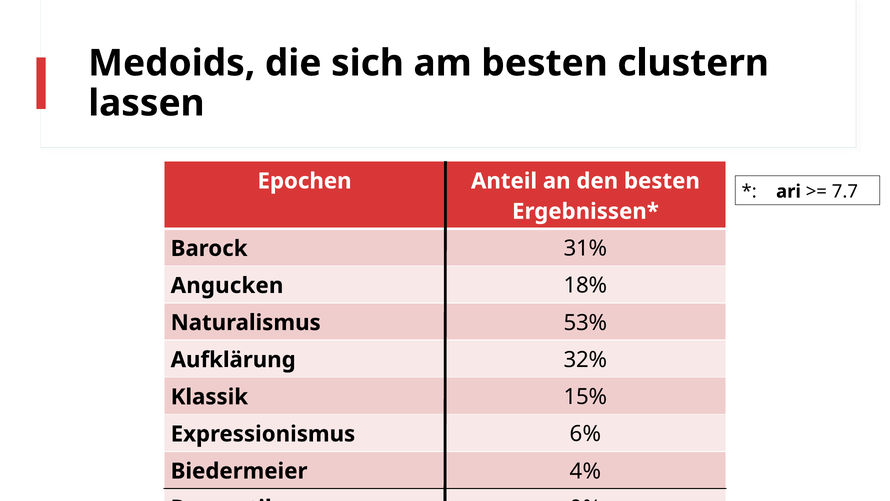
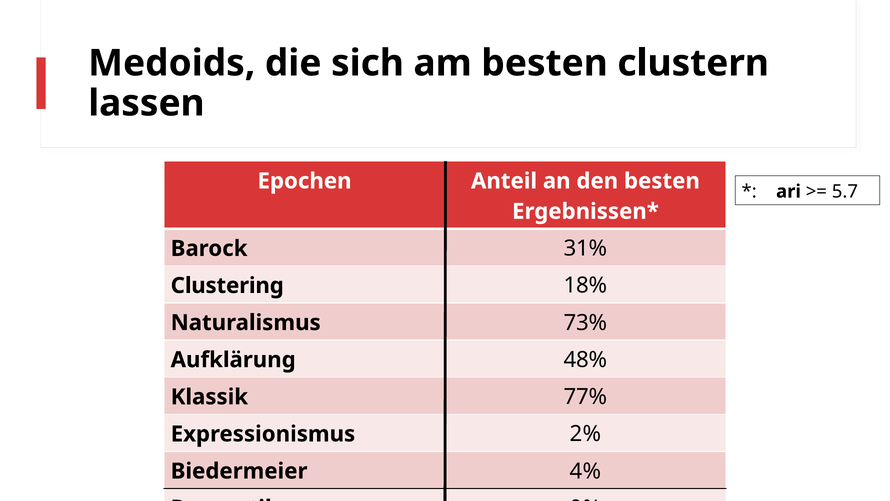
7.7: 7.7 -> 5.7 (845, 191)
Angucken: Angucken -> Clustering (227, 285)
53%: 53% -> 73% (585, 323)
32%: 32% -> 48% (585, 360)
15%: 15% -> 77% (585, 397)
6%: 6% -> 2% (586, 434)
